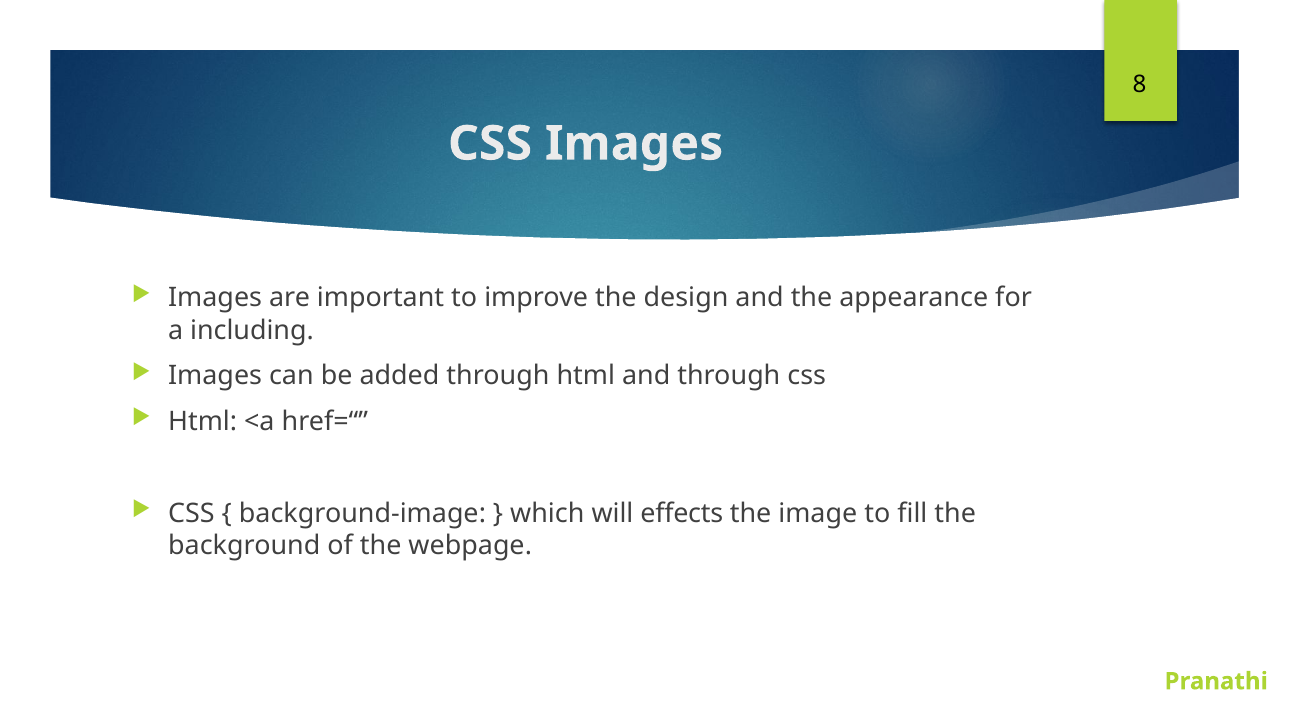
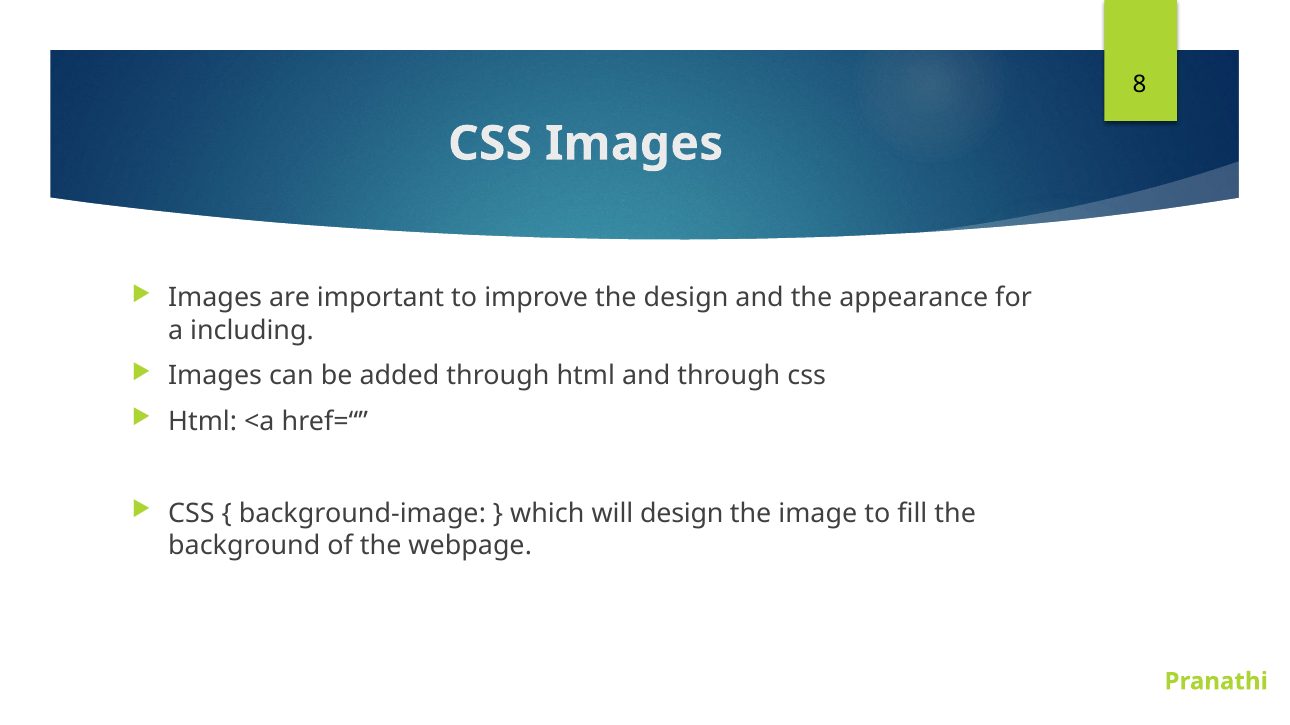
will effects: effects -> design (682, 514)
